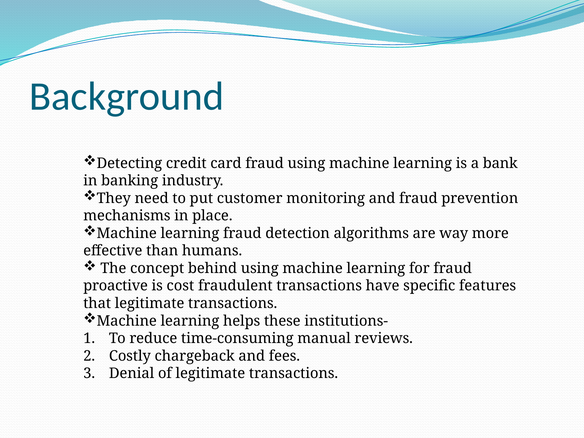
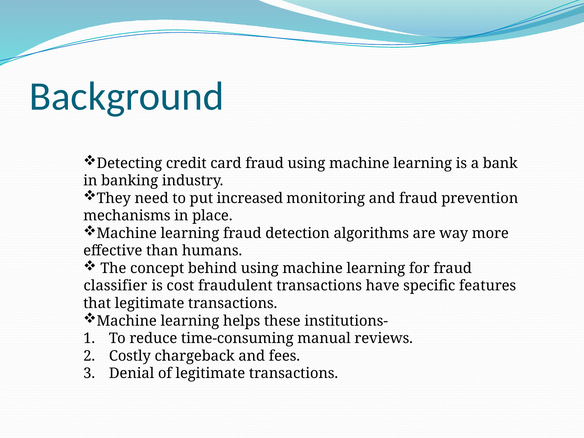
customer: customer -> increased (250, 198)
proactive: proactive -> classifier (115, 286)
